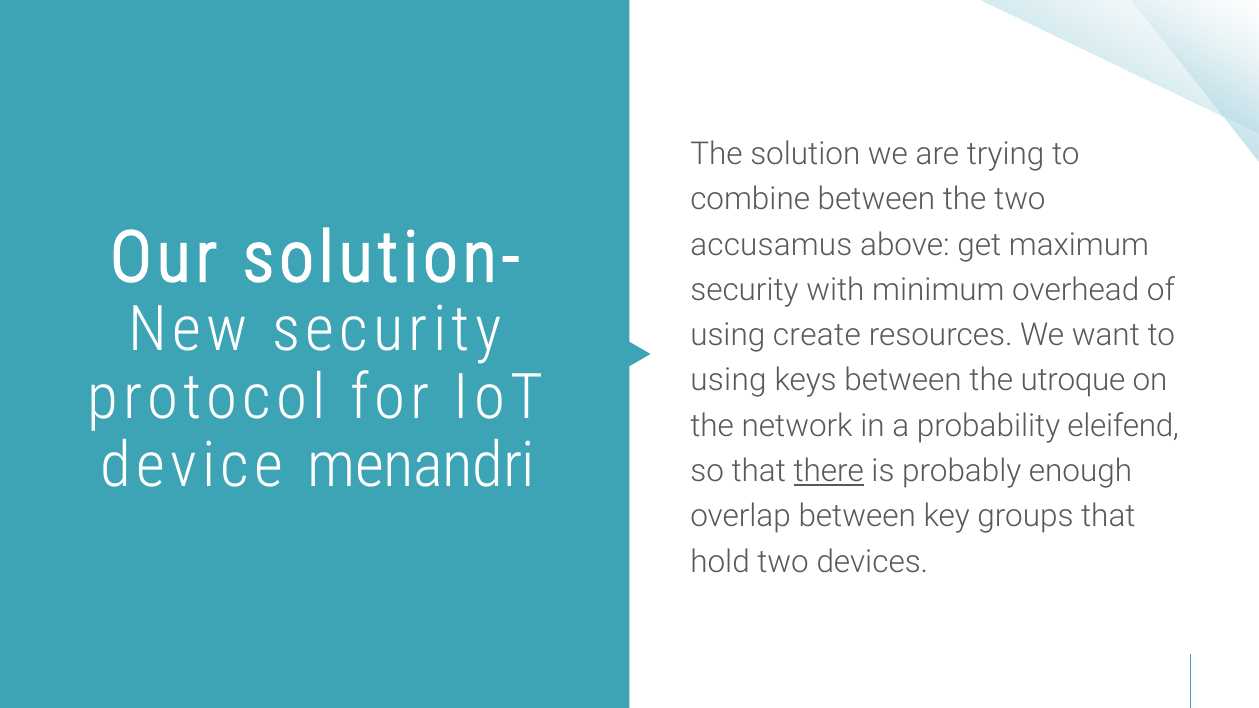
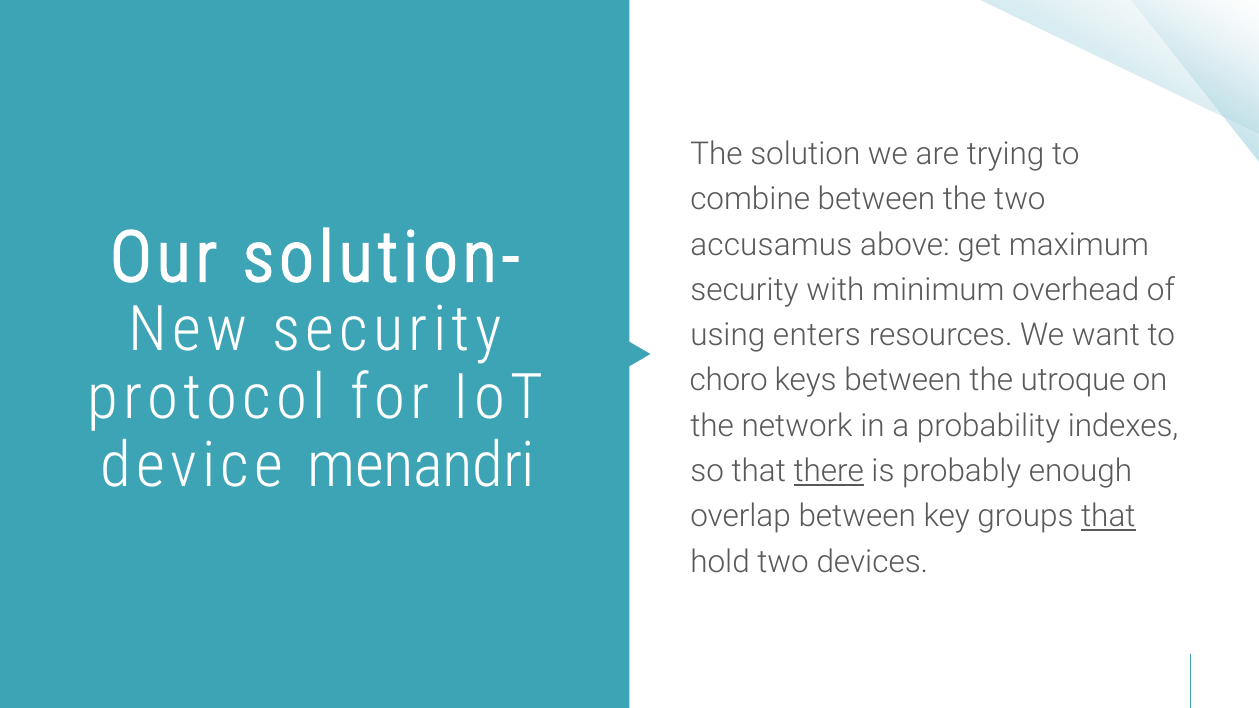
create: create -> enters (817, 335)
using: using -> choro (729, 381)
eleifend: eleifend -> indexes (1123, 426)
that underline: none -> present (1108, 517)
